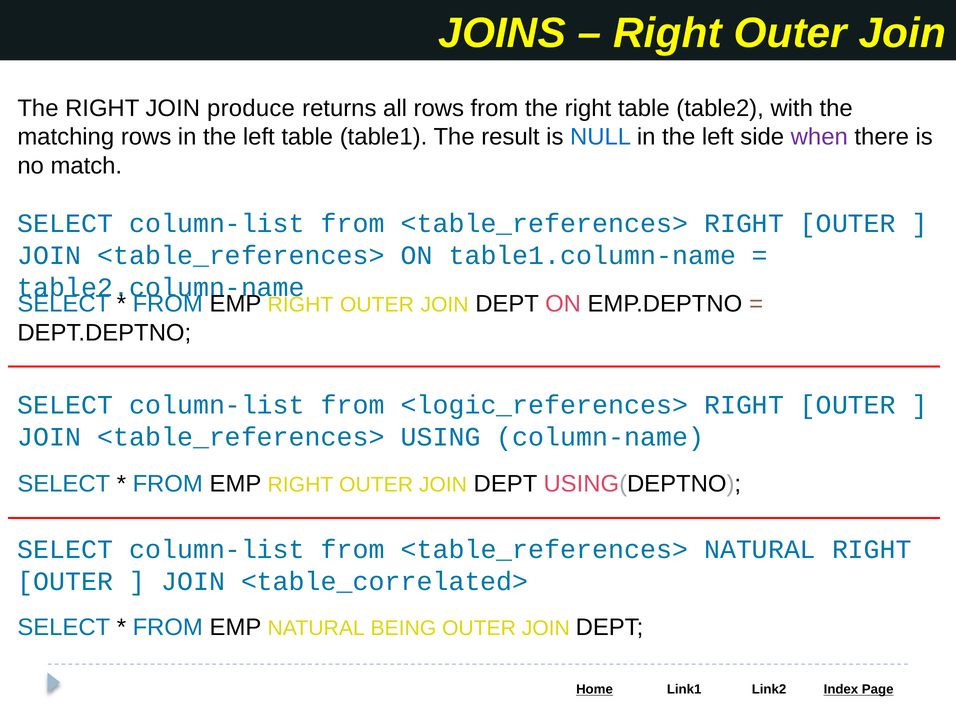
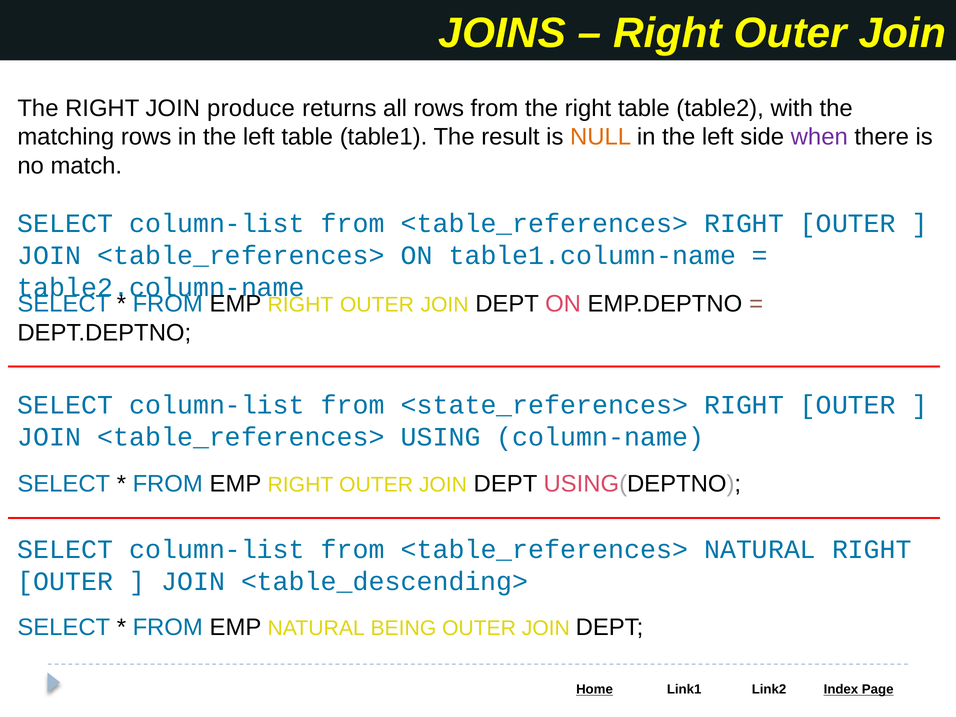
NULL colour: blue -> orange (601, 137)
<logic_references>: <logic_references> -> <state_references> (544, 405)
<table_correlated>: <table_correlated> -> <table_descending> (385, 581)
